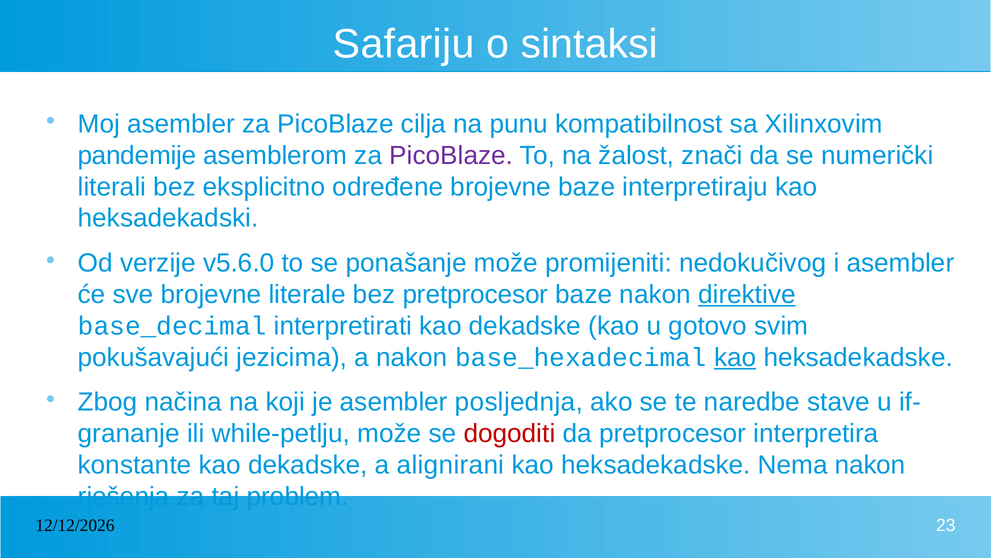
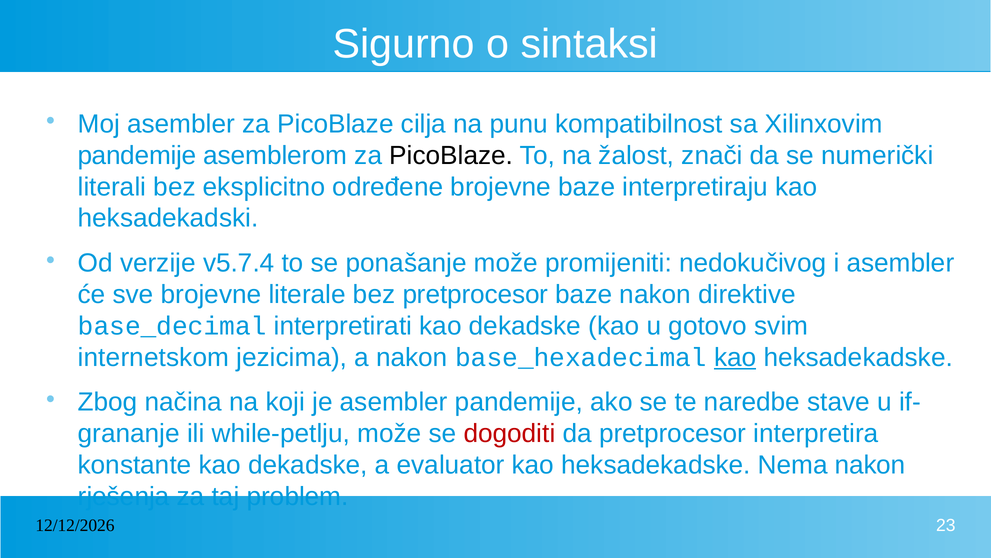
Safariju: Safariju -> Sigurno (404, 44)
PicoBlaze colour: purple -> black (451, 155)
v5.6.0: v5.6.0 -> v5.7.4 (239, 263)
direktive underline: present -> none (747, 294)
pokušavajući: pokušavajući -> internetskom (153, 357)
asembler posljednja: posljednja -> pandemije (519, 402)
alignirani: alignirani -> evaluator (451, 465)
